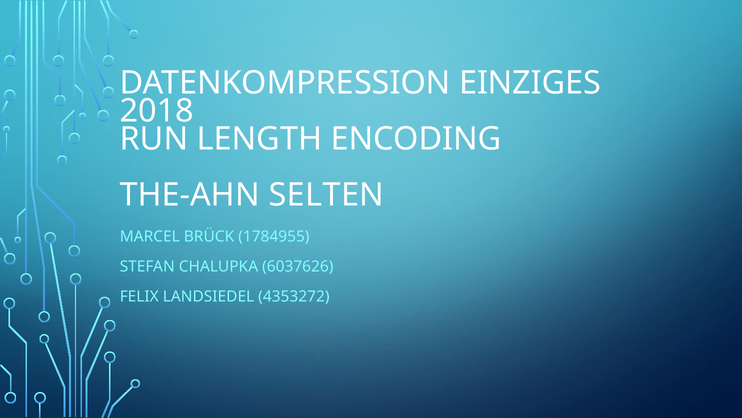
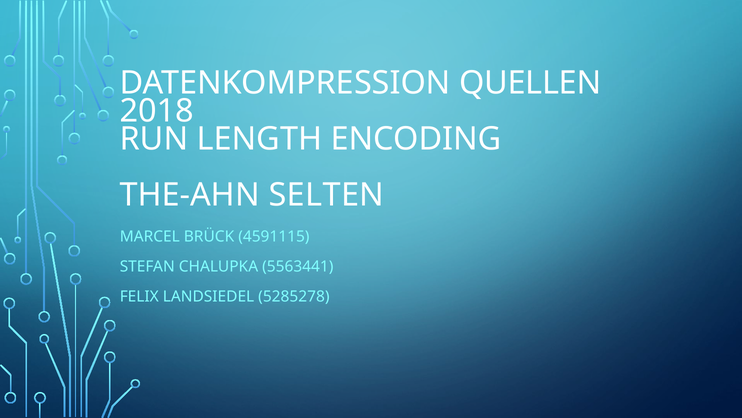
EINZIGES: EINZIGES -> QUELLEN (530, 83)
1784955: 1784955 -> 4591115 (274, 236)
6037626: 6037626 -> 5563441 (298, 266)
4353272: 4353272 -> 5285278 (294, 296)
